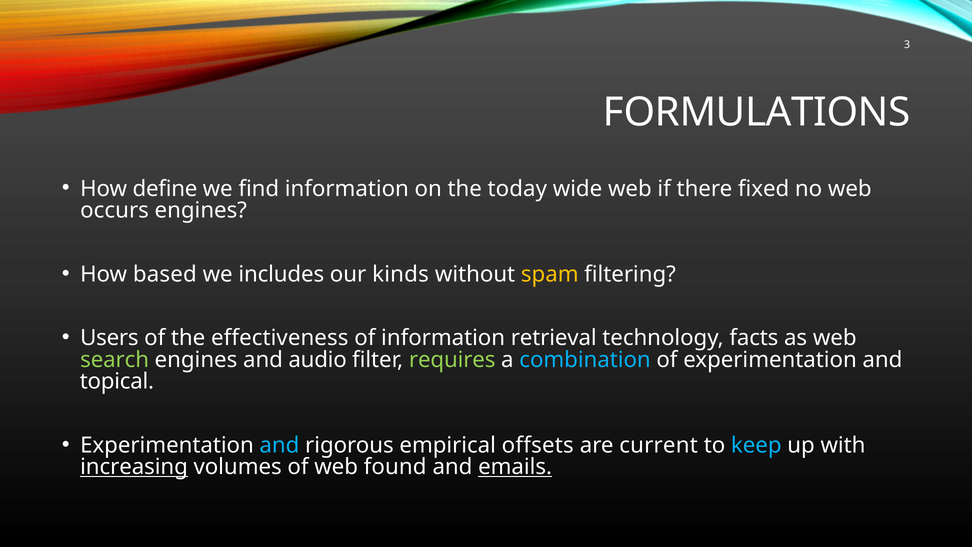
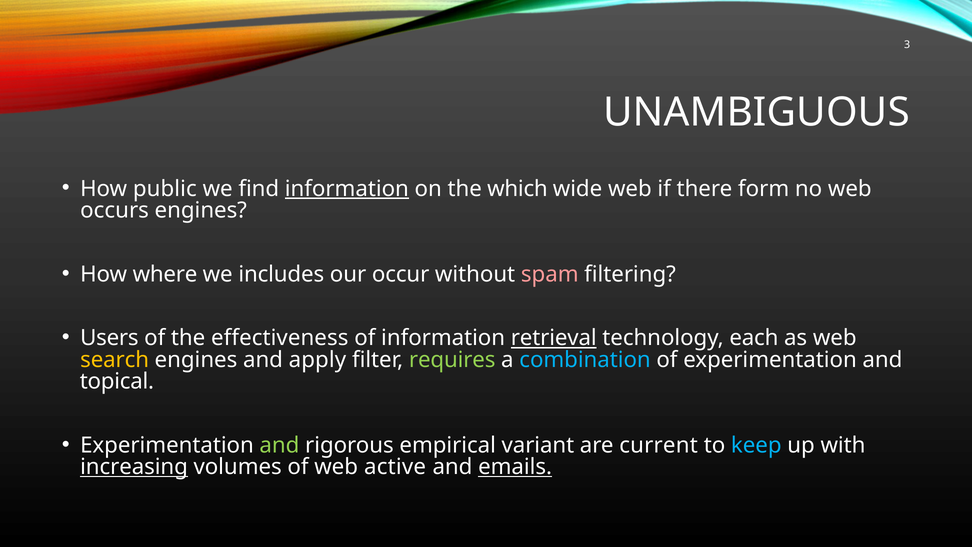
FORMULATIONS: FORMULATIONS -> UNAMBIGUOUS (756, 112)
define: define -> public (165, 189)
information underline: none -> present (347, 189)
today: today -> which (517, 189)
fixed: fixed -> form (764, 189)
based: based -> where (165, 274)
kinds: kinds -> occur (401, 274)
spam colour: yellow -> pink (550, 274)
retrieval underline: none -> present (554, 338)
facts: facts -> each (754, 338)
search colour: light green -> yellow (115, 360)
audio: audio -> apply (317, 360)
and colour: light blue -> light green (279, 445)
offsets: offsets -> variant (538, 445)
found: found -> active (395, 467)
